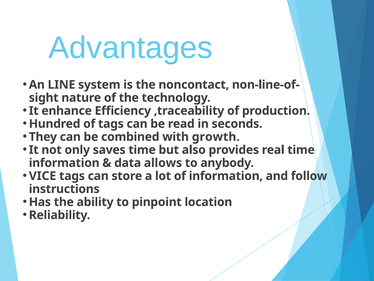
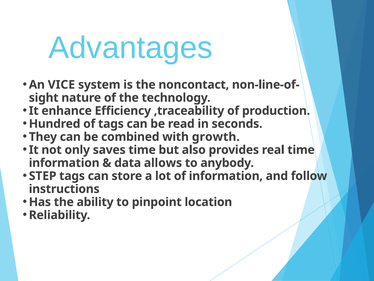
LINE: LINE -> VICE (61, 85)
VICE: VICE -> STEP (43, 176)
